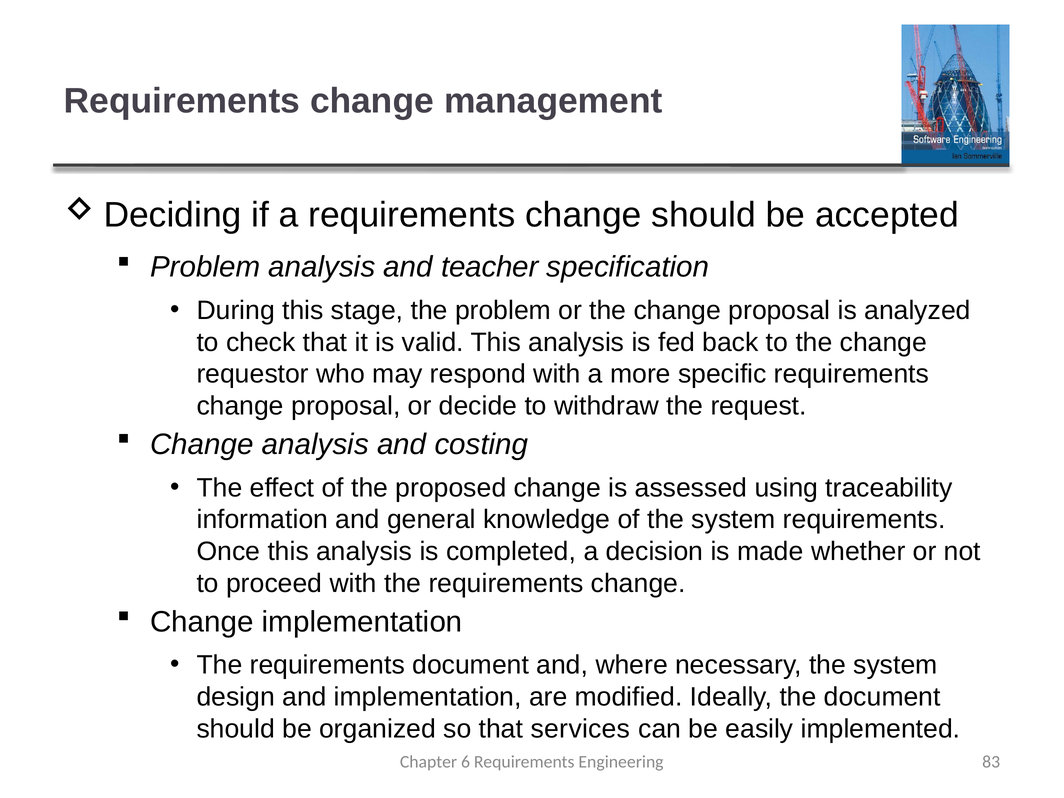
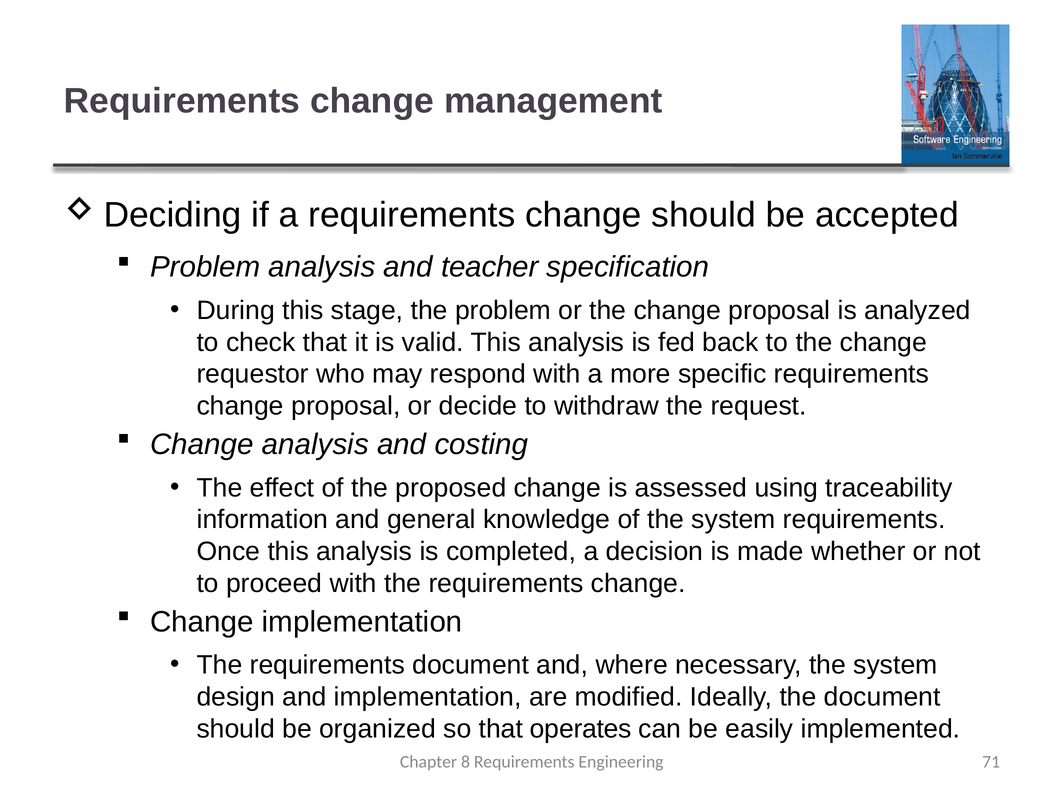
services: services -> operates (581, 729)
6: 6 -> 8 (466, 762)
83: 83 -> 71 (991, 762)
